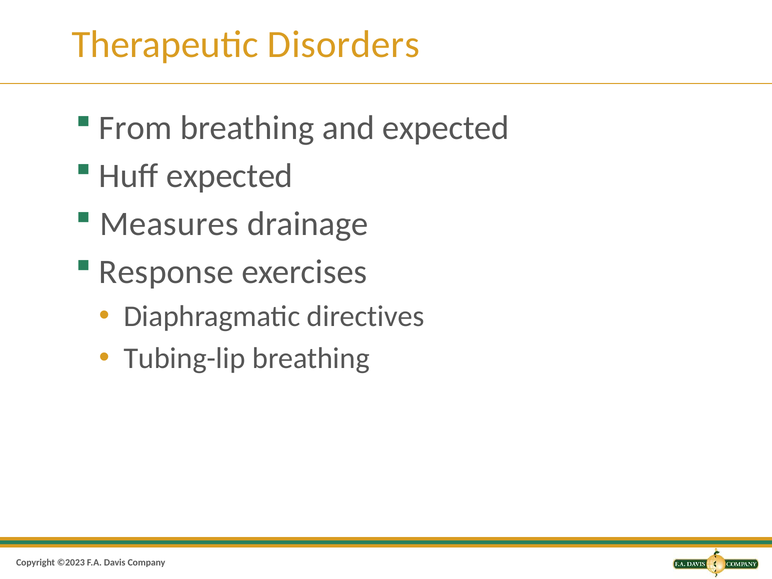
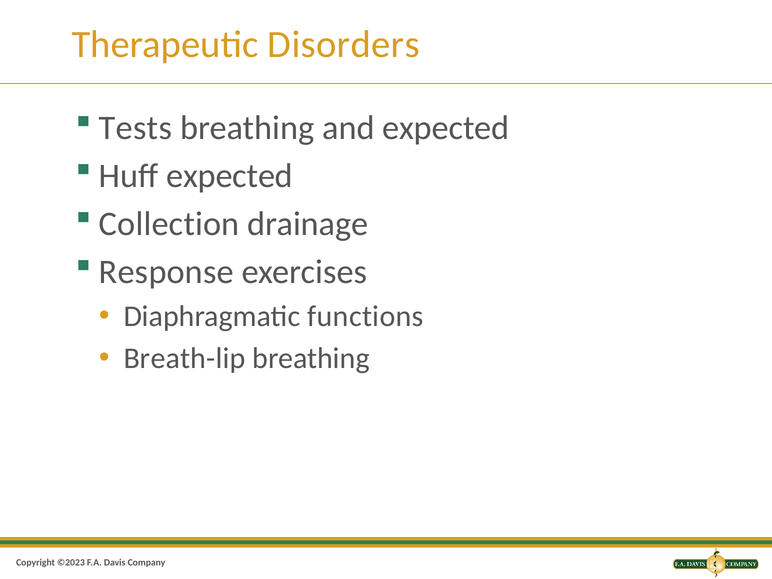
From: From -> Tests (135, 128)
Measures: Measures -> Collection (169, 224)
directives: directives -> functions (365, 316)
Tubing-lip: Tubing-lip -> Breath-lip (185, 358)
